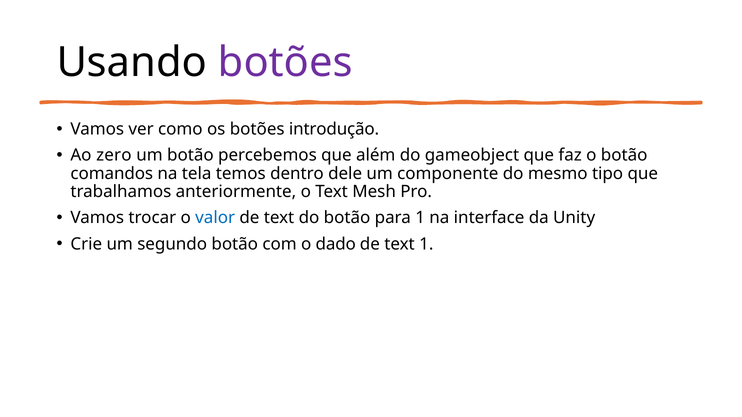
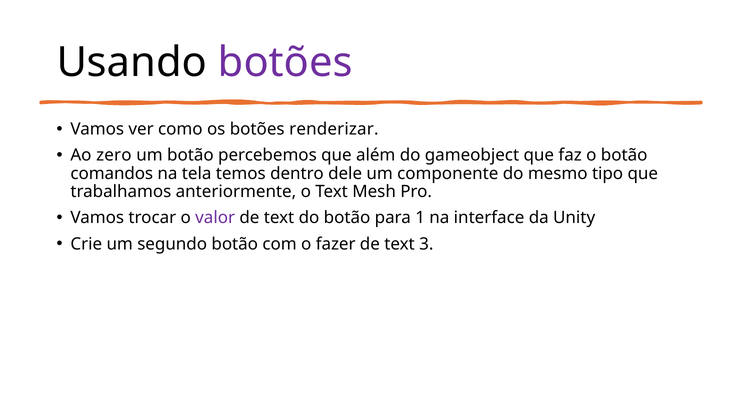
introdução: introdução -> renderizar (334, 129)
valor colour: blue -> purple (215, 218)
dado: dado -> fazer (336, 244)
text 1: 1 -> 3 (426, 244)
